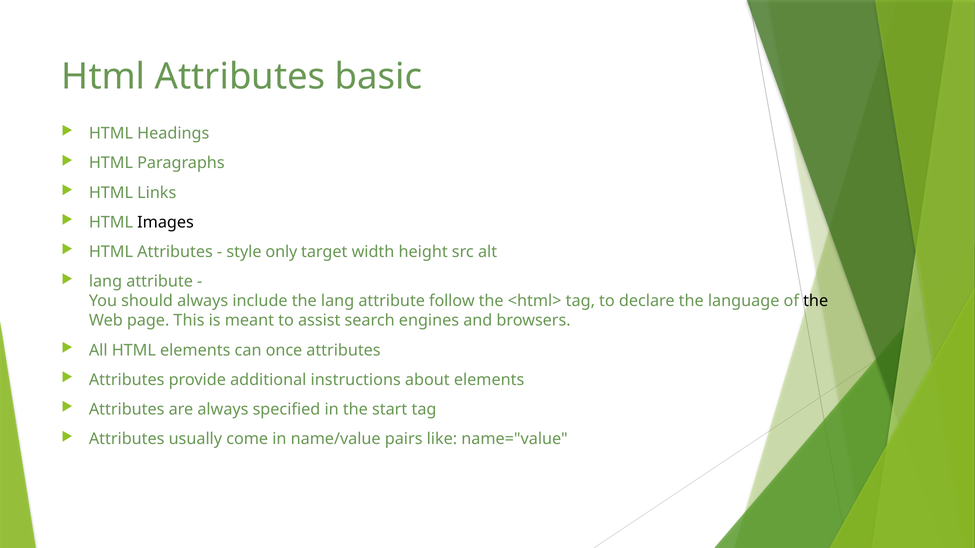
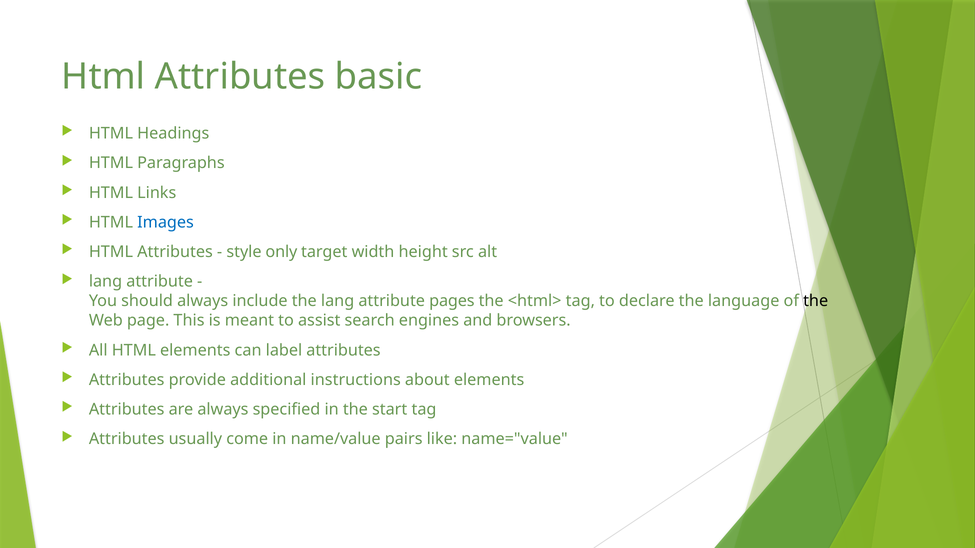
Images colour: black -> blue (166, 223)
follow: follow -> pages (452, 301)
once: once -> label (284, 350)
